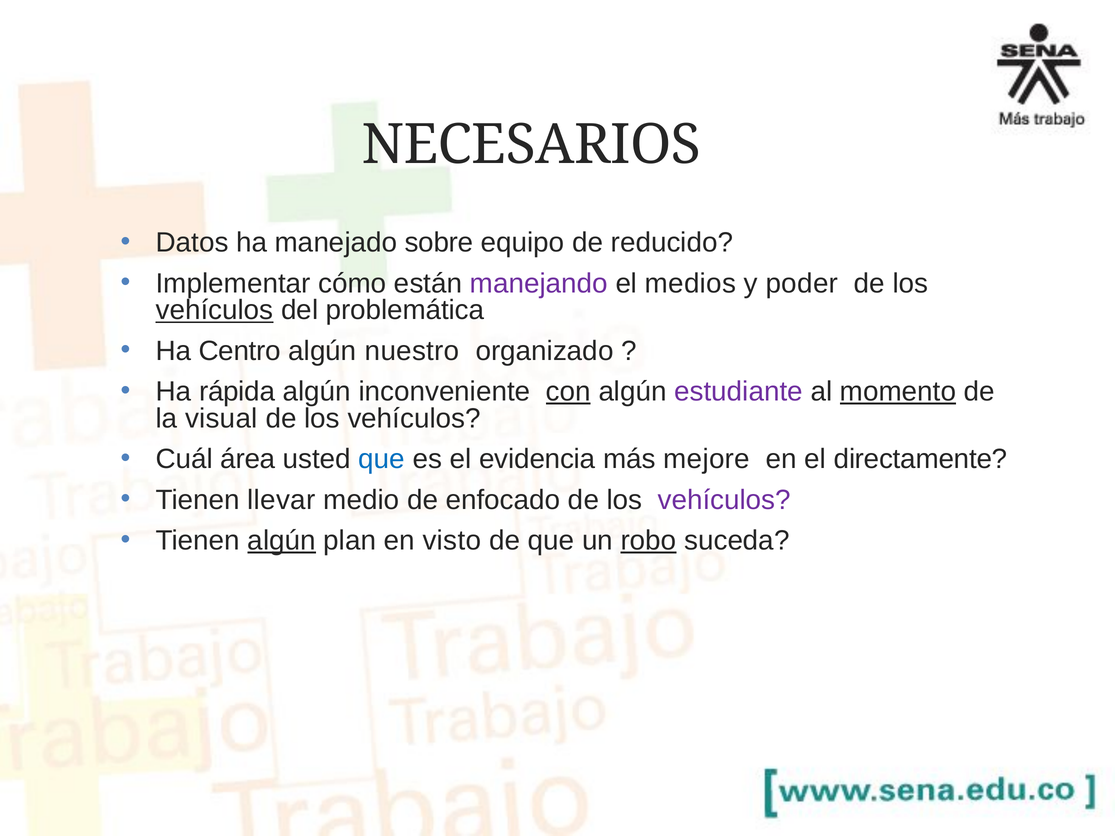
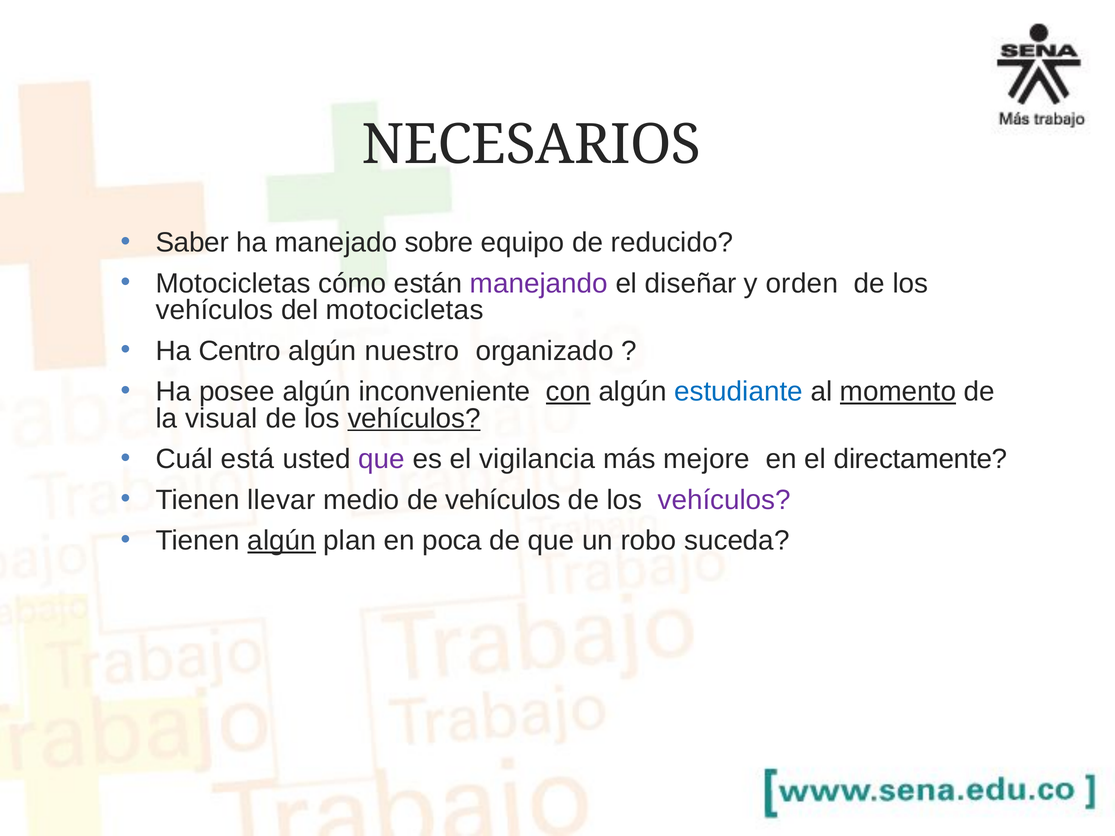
Datos: Datos -> Saber (192, 243)
Implementar: Implementar -> Motocicletas (233, 283)
medios: medios -> diseñar (691, 283)
poder: poder -> orden (802, 283)
vehículos underline: present -> none (215, 310)
del problemática: problemática -> motocicletas (405, 310)
rápida: rápida -> posee (237, 392)
estudiante colour: purple -> blue (739, 392)
vehículos underline: none -> present (414, 418)
área: área -> está (248, 459)
que colour: blue -> purple (382, 459)
evidencia: evidencia -> vigilancia (537, 459)
de enfocado: enfocado -> vehículos (503, 500)
visto: visto -> poca (452, 541)
robo underline: present -> none (649, 541)
